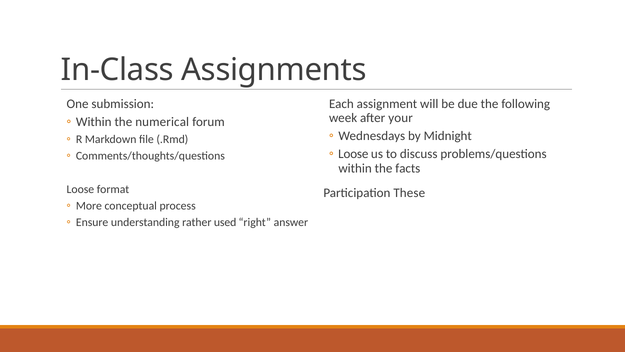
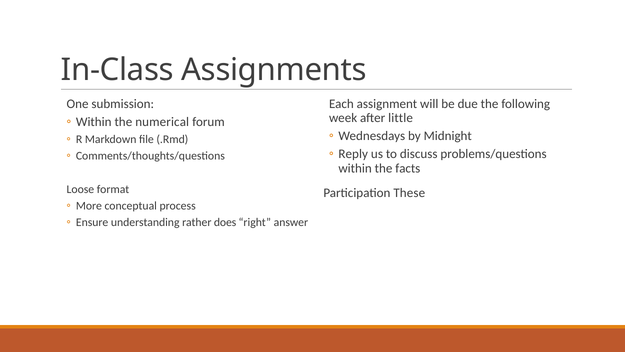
your: your -> little (401, 118)
Loose: Loose -> Reply (353, 154)
used: used -> does (225, 222)
